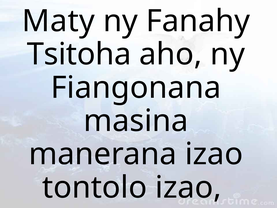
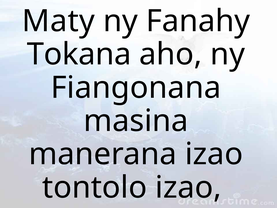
Tsitoha: Tsitoha -> Tokana (79, 54)
